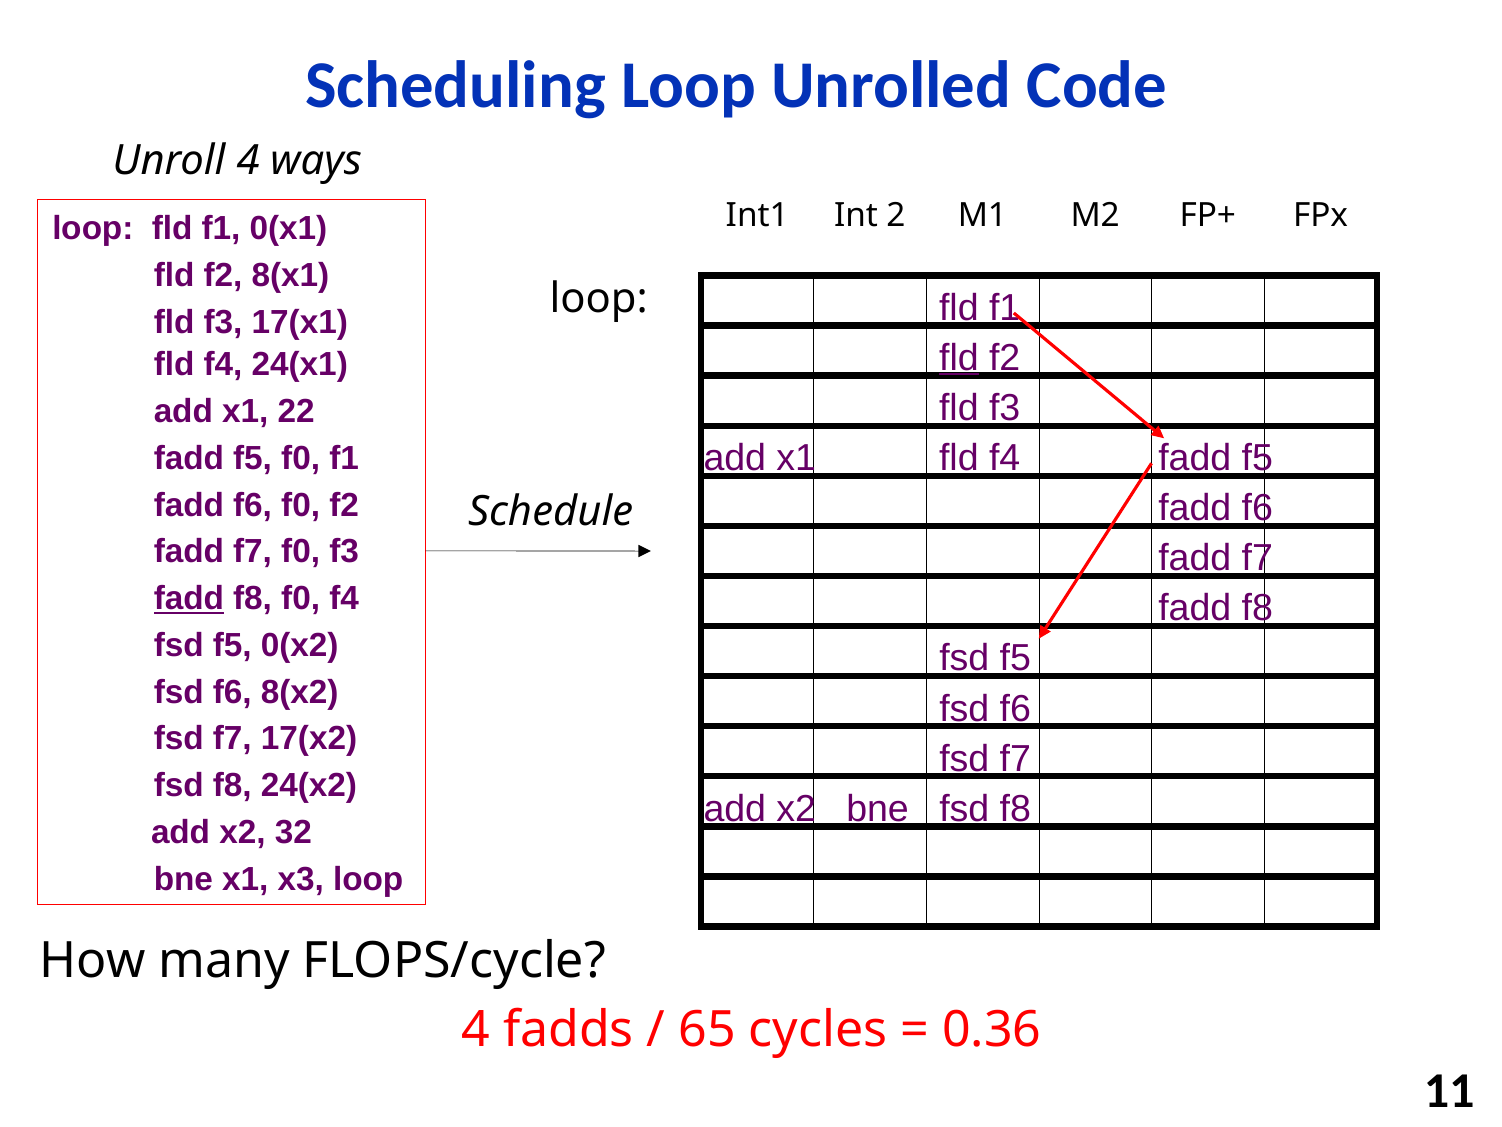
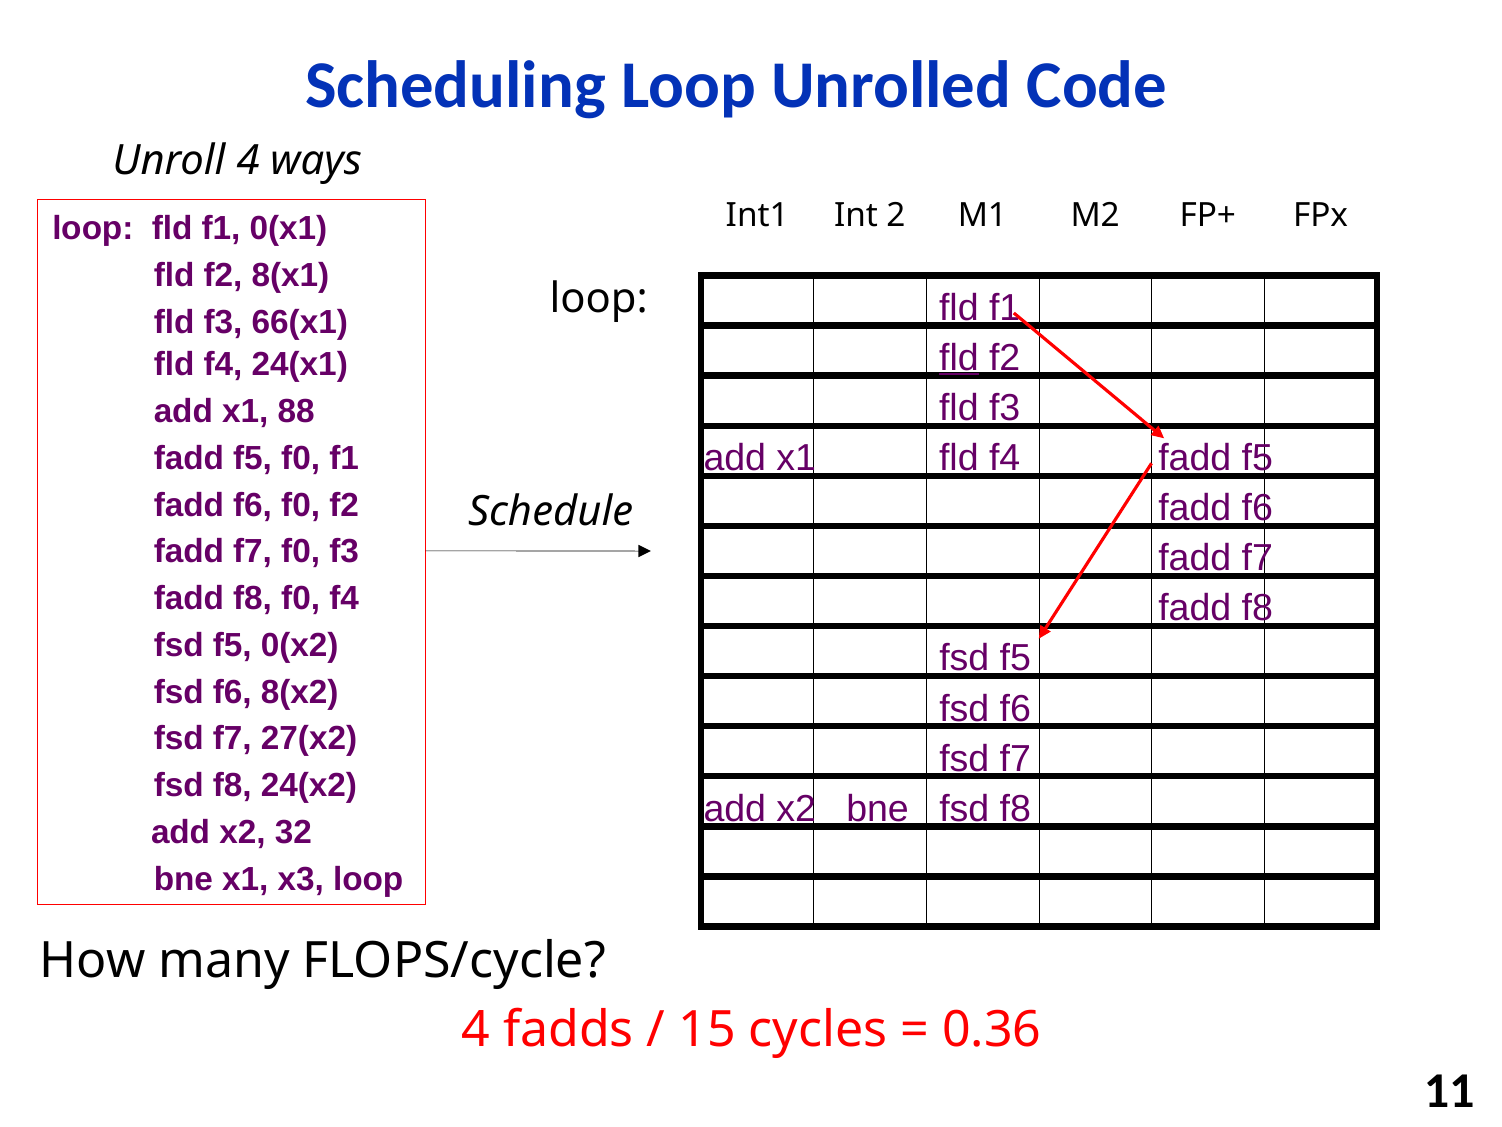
17(x1: 17(x1 -> 66(x1 (300, 322)
22: 22 -> 88 (296, 411)
fadd underline: present -> none (189, 598)
17(x2: 17(x2 -> 27(x2 (309, 738)
65: 65 -> 15 (707, 1030)
